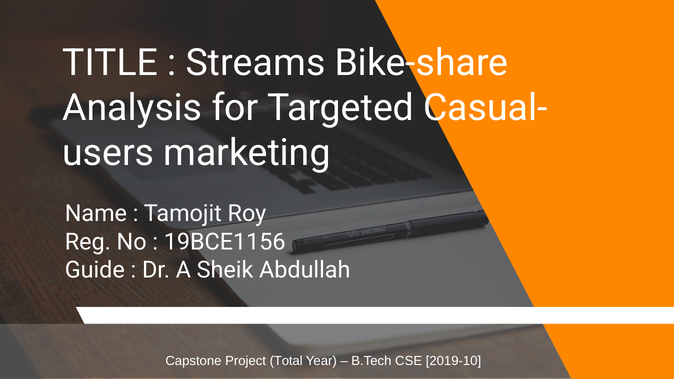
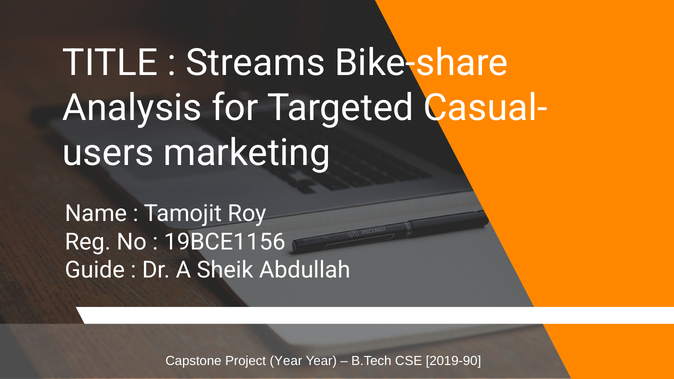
Project Total: Total -> Year (286, 361)
2019-10: 2019-10 -> 2019-90 (453, 361)
